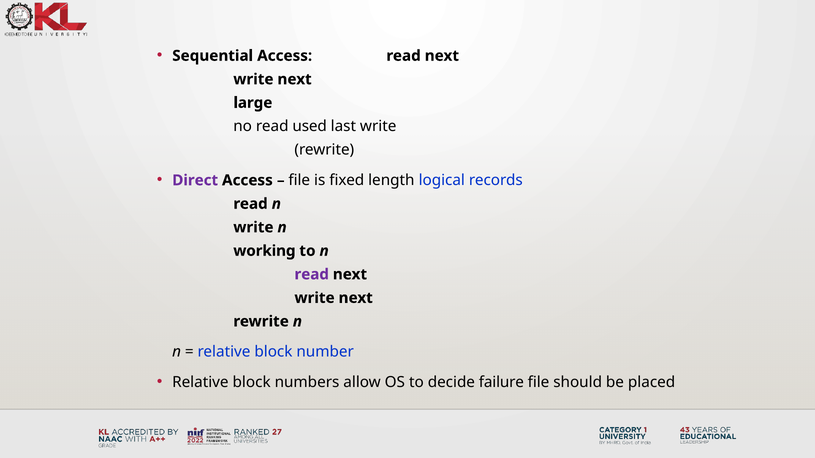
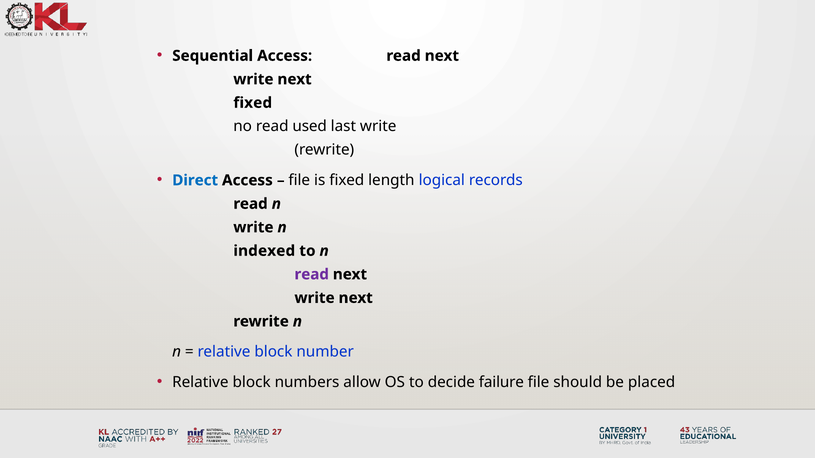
large: large -> fixed (253, 103)
Direct colour: purple -> blue (195, 180)
working: working -> indexed (264, 251)
